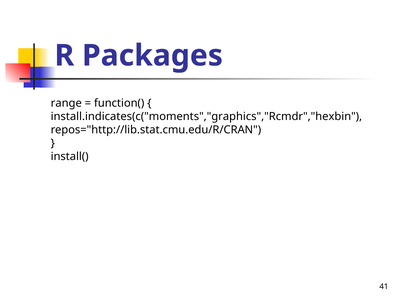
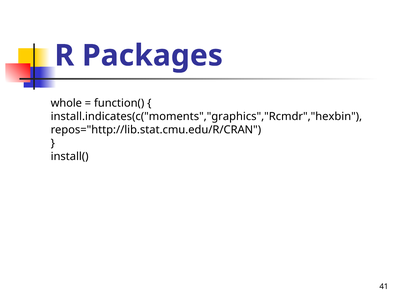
range: range -> whole (66, 103)
